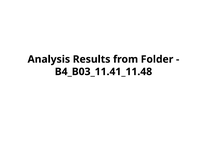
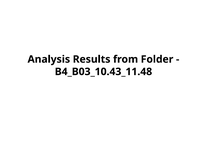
B4_B03_11.41_11.48: B4_B03_11.41_11.48 -> B4_B03_10.43_11.48 (103, 72)
